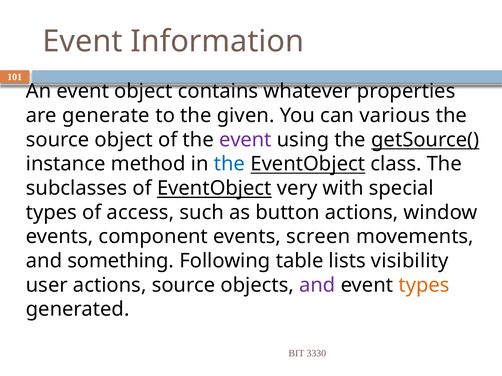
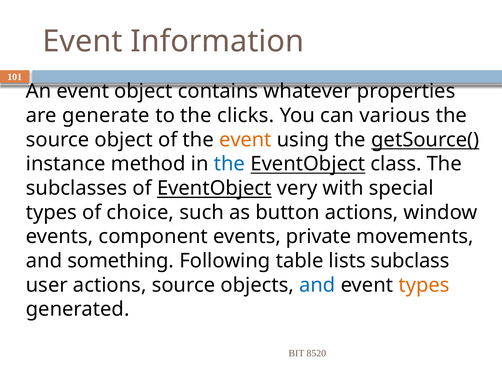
given: given -> clicks (246, 116)
event colour: purple -> orange (245, 140)
access: access -> choice (140, 213)
screen: screen -> private (319, 237)
visibility: visibility -> subclass (410, 261)
and colour: purple -> blue (317, 285)
3330: 3330 -> 8520 (316, 354)
